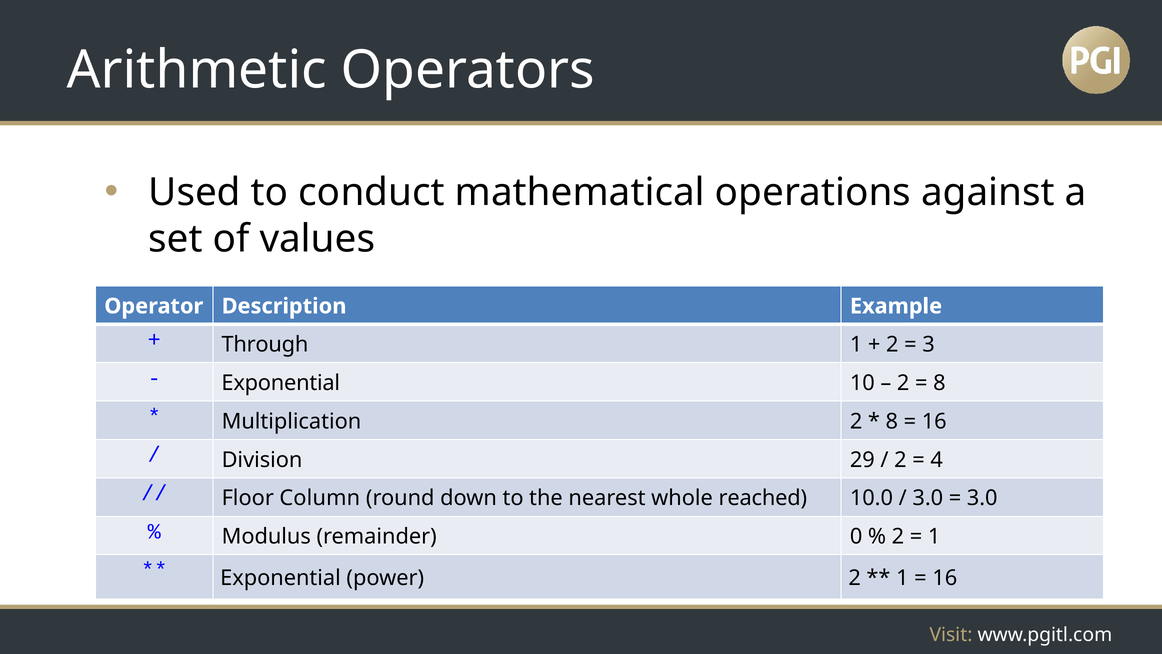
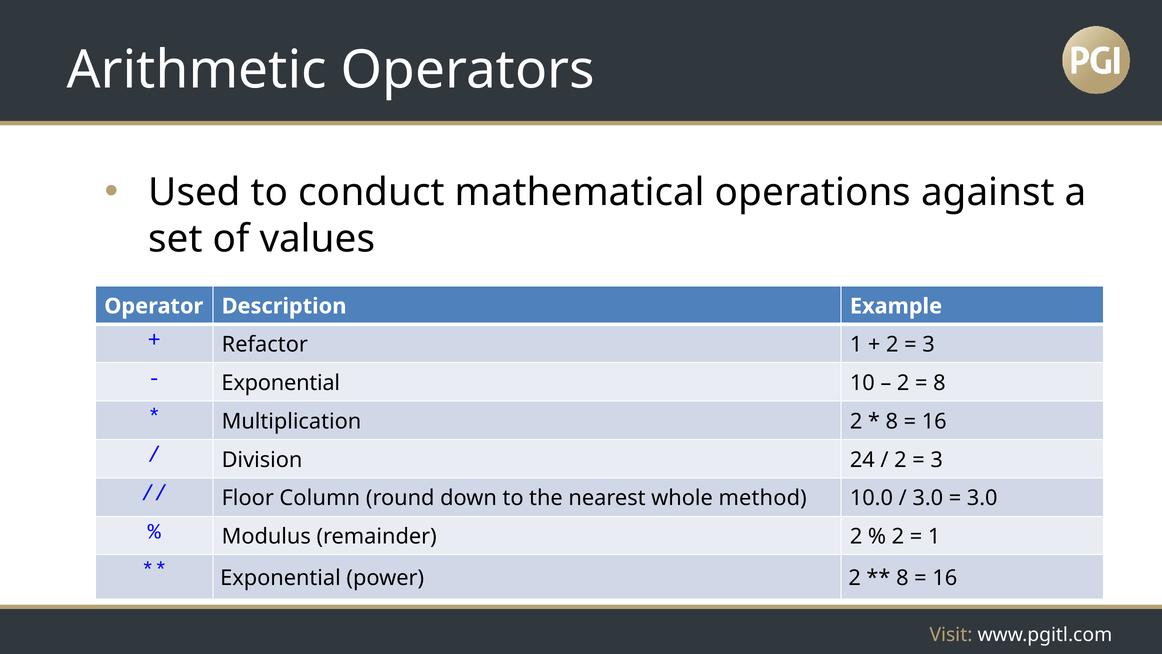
Through: Through -> Refactor (265, 344)
29: 29 -> 24 (862, 460)
4: 4 -> 3 (937, 460)
reached: reached -> method (763, 498)
remainder 0: 0 -> 2 (856, 536)
1: 1 -> 8 (902, 578)
